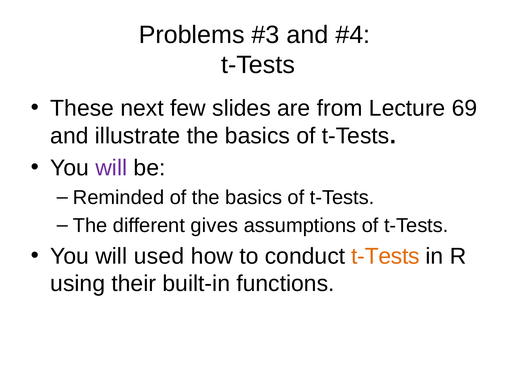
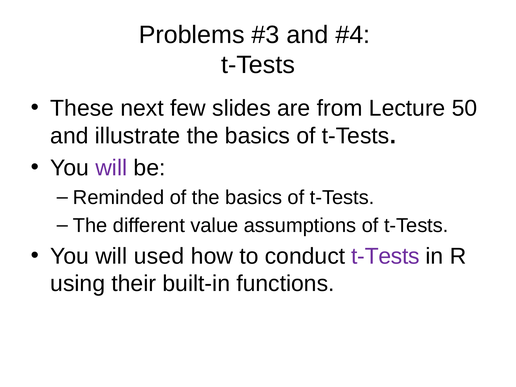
69: 69 -> 50 (465, 108)
gives: gives -> value (214, 226)
t-Tests colour: orange -> purple (385, 256)
